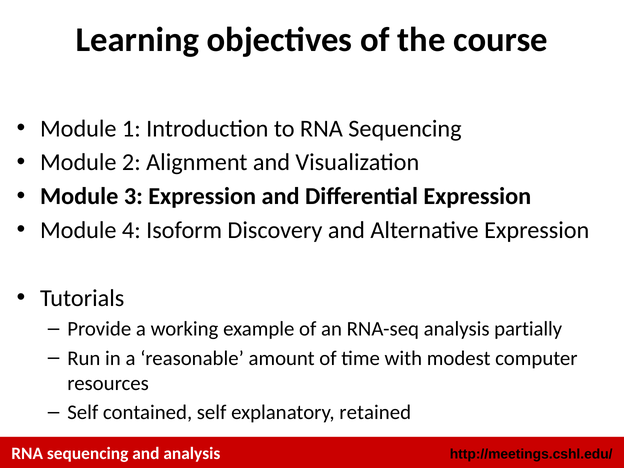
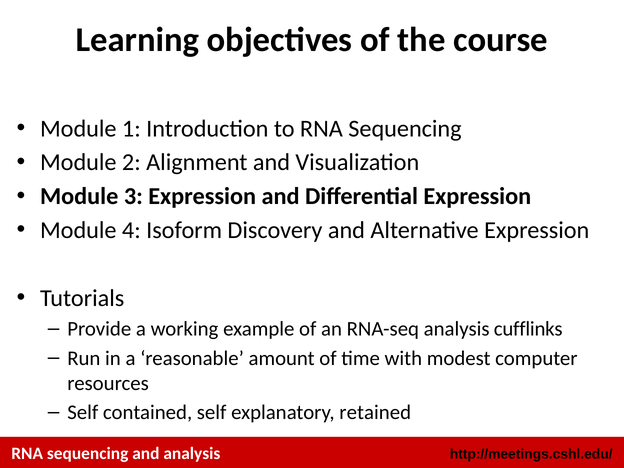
partially: partially -> cufflinks (528, 329)
